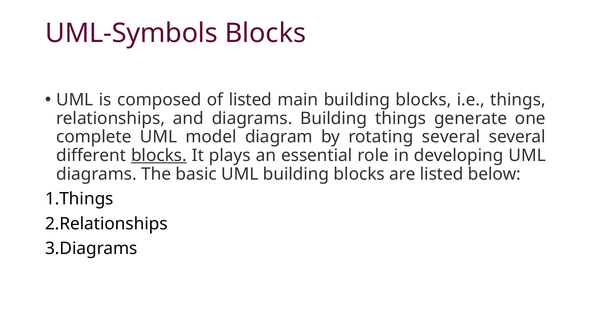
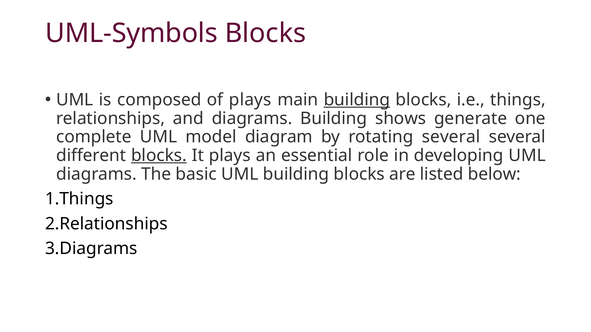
of listed: listed -> plays (250, 100)
building underline: none -> present (357, 100)
Building things: things -> shows (401, 119)
